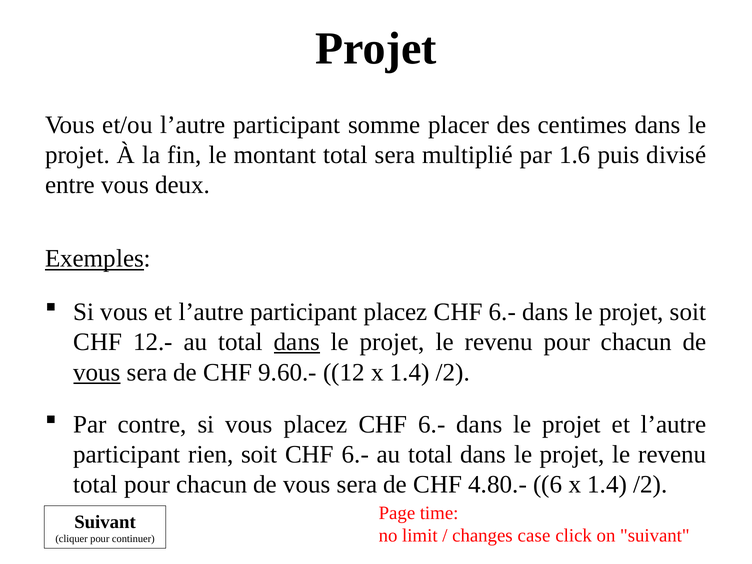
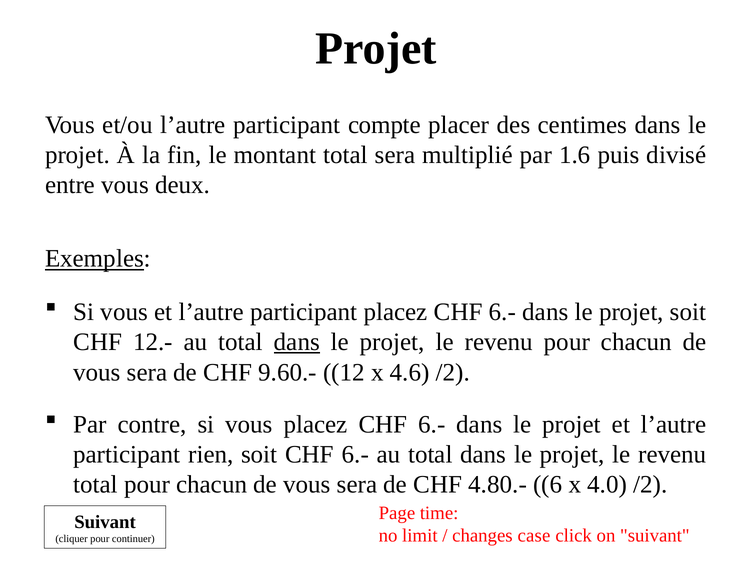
somme: somme -> compte (384, 125)
vous underline: present -> none (97, 372)
12 x 1.4: 1.4 -> 4.6 (410, 372)
6 x 1.4: 1.4 -> 4.0 (607, 484)
